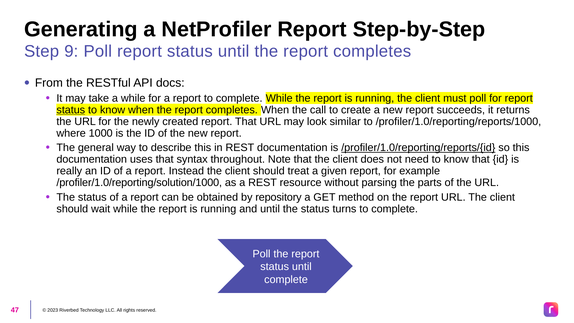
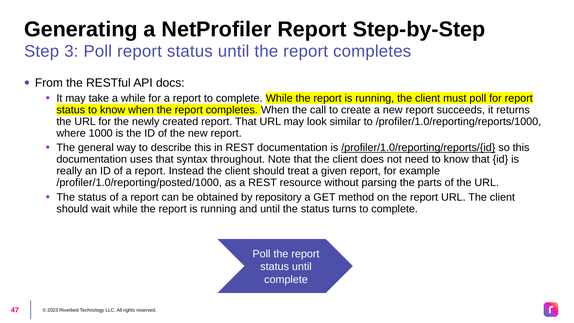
9: 9 -> 3 (71, 51)
status underline: present -> none (71, 110)
/profiler/1.0/reporting/solution/1000: /profiler/1.0/reporting/solution/1000 -> /profiler/1.0/reporting/posted/1000 (139, 183)
